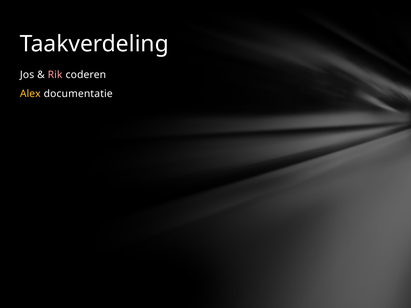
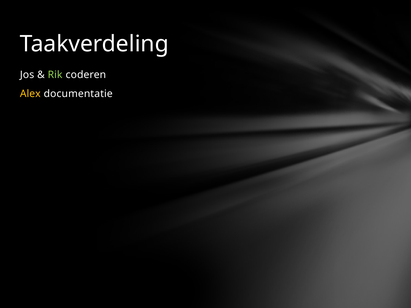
Rik colour: pink -> light green (55, 75)
